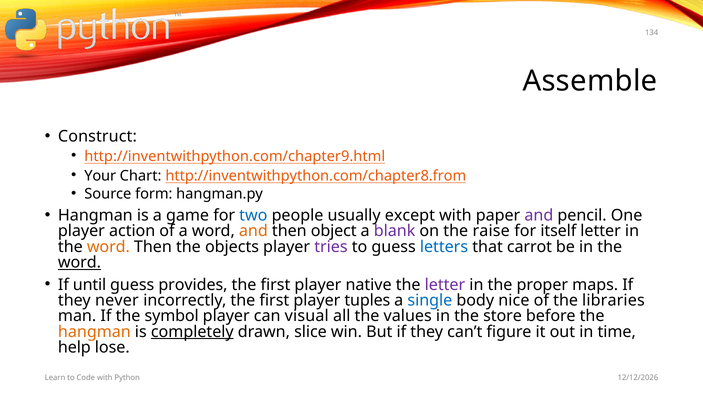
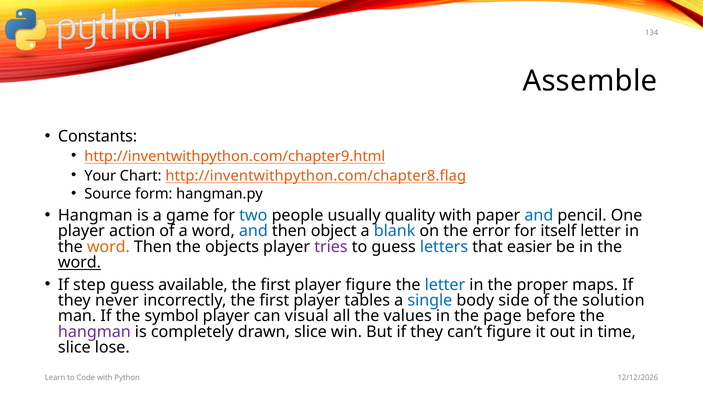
Construct: Construct -> Constants (98, 136)
http://inventwithpython.com/chapter8.from: http://inventwithpython.com/chapter8.from -> http://inventwithpython.com/chapter8.flag (316, 176)
except: except -> quality (410, 215)
and colour: purple -> blue (539, 215)
and colour: orange -> blue (253, 231)
blank colour: purple -> blue (395, 231)
raise: raise -> error (491, 231)
carrot: carrot -> easier (529, 246)
until: until -> step (89, 284)
provides: provides -> available (193, 284)
player native: native -> figure (368, 284)
letter colour: purple -> blue (445, 284)
tuples: tuples -> tables (367, 300)
nice: nice -> side (514, 300)
libraries: libraries -> solution (613, 300)
store: store -> page (502, 316)
hangman colour: orange -> purple (94, 331)
completely underline: present -> none (192, 331)
help: help -> slice (74, 347)
